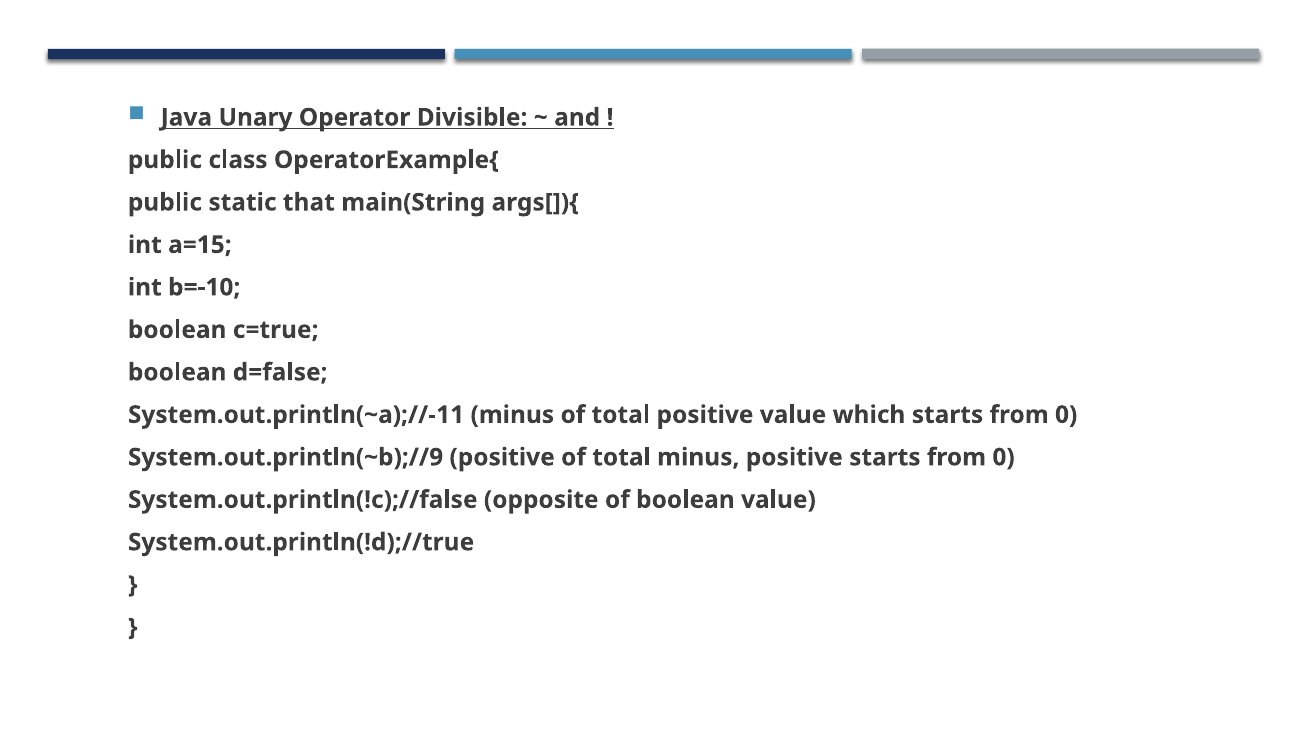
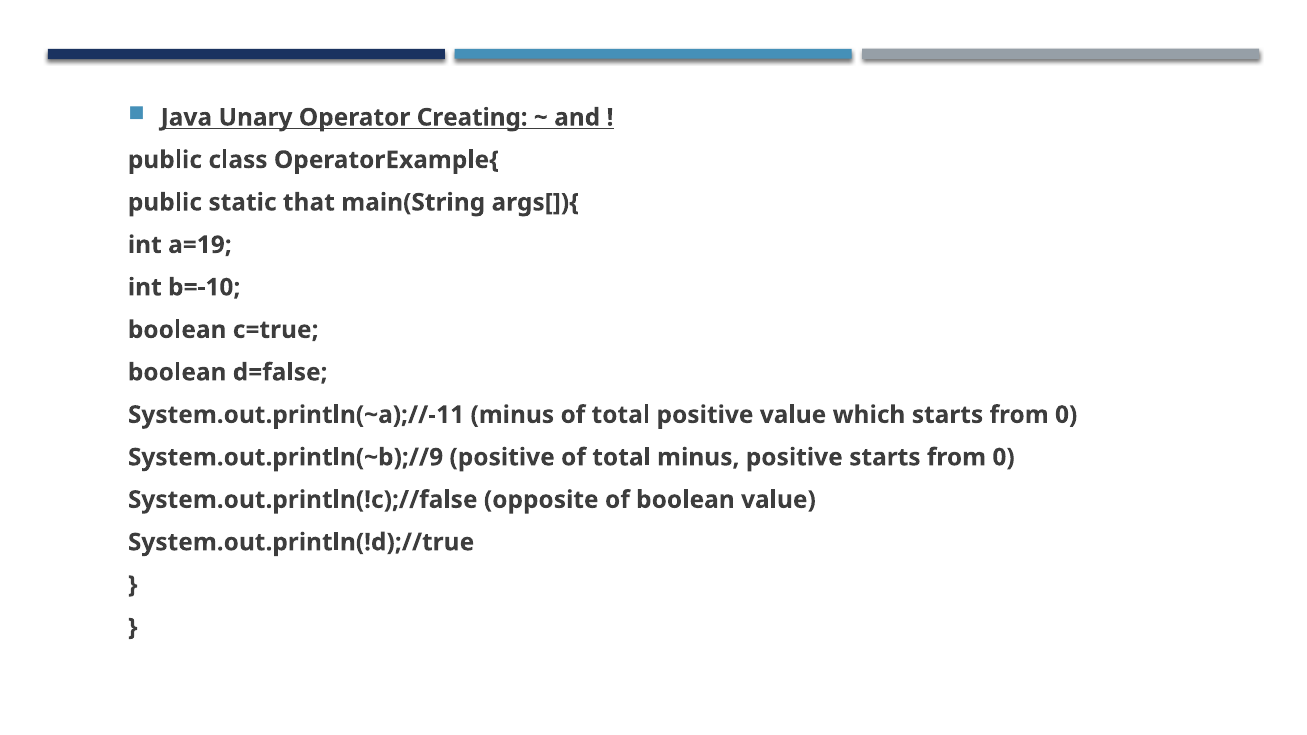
Divisible: Divisible -> Creating (472, 117)
a=15: a=15 -> a=19 (200, 245)
